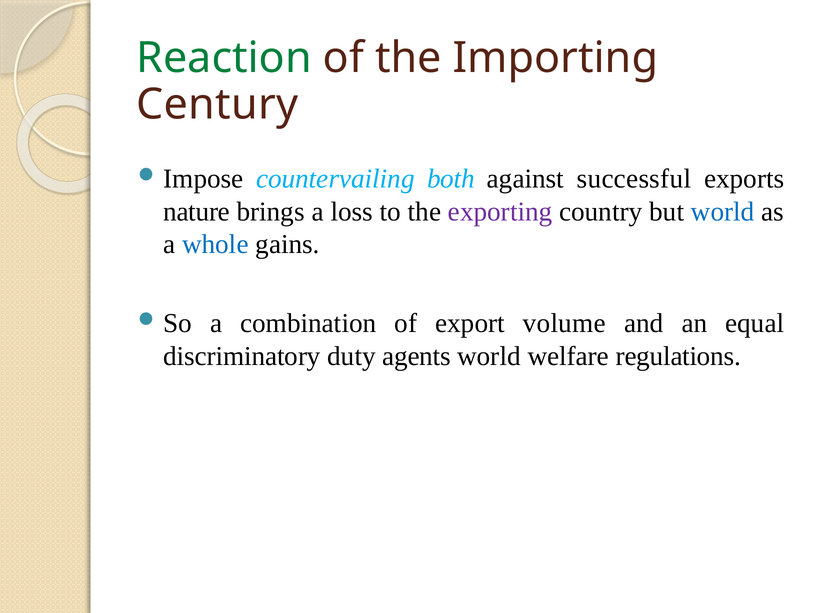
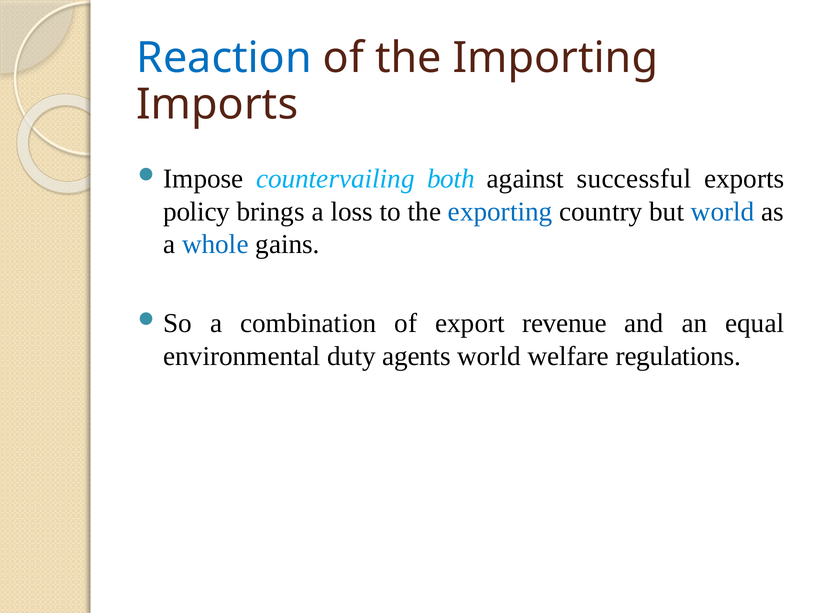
Reaction colour: green -> blue (224, 58)
Century: Century -> Imports (217, 104)
nature: nature -> policy (197, 212)
exporting colour: purple -> blue (500, 212)
volume: volume -> revenue (565, 323)
discriminatory: discriminatory -> environmental (242, 356)
